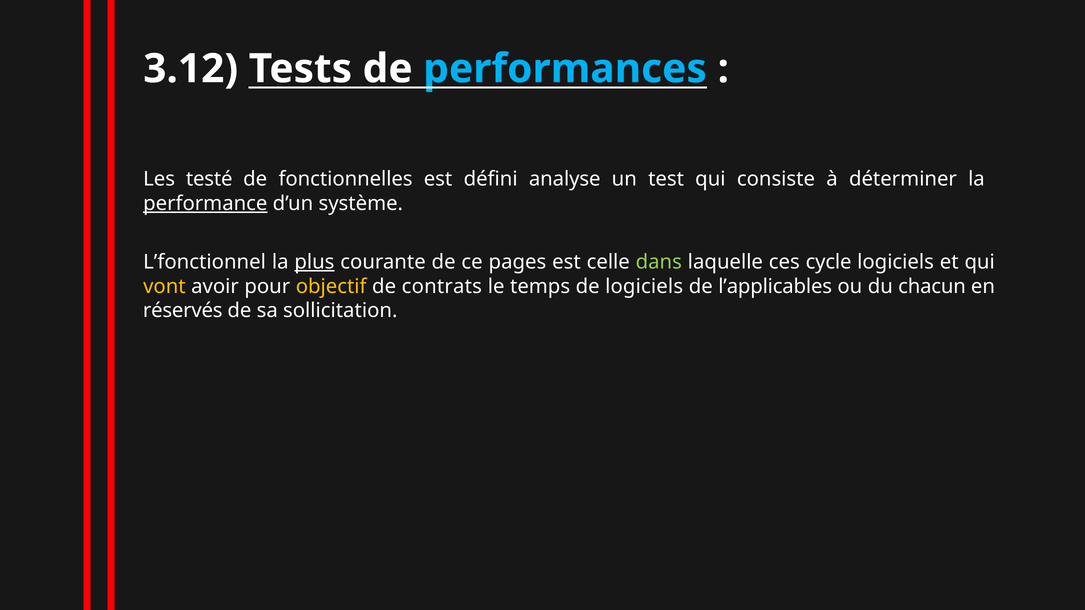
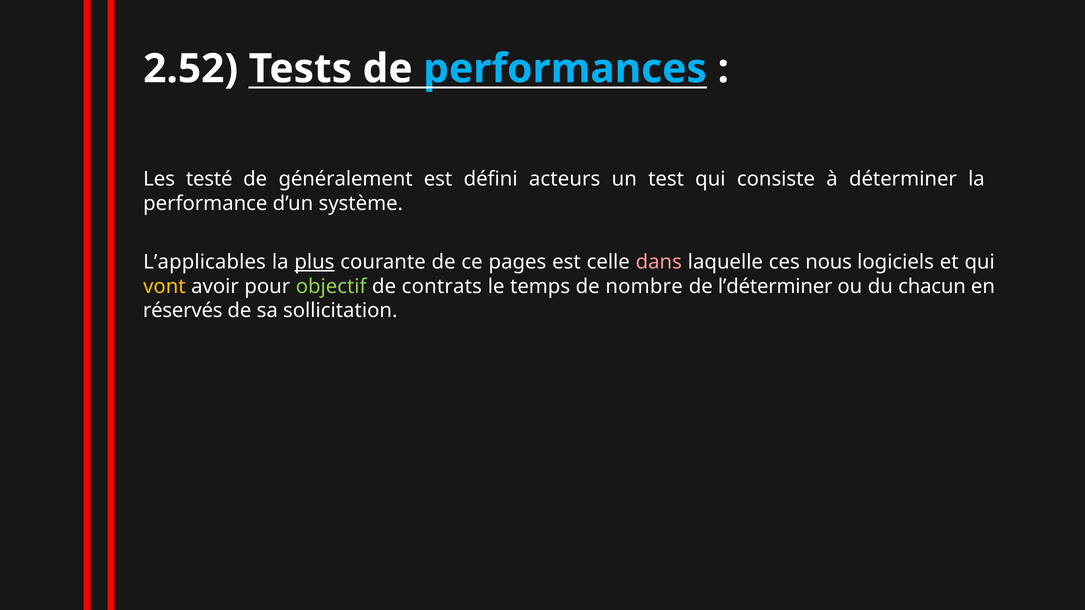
3.12: 3.12 -> 2.52 (191, 69)
fonctionnelles: fonctionnelles -> généralement (346, 179)
analyse: analyse -> acteurs (565, 179)
performance underline: present -> none (205, 204)
L’fonctionnel: L’fonctionnel -> L’applicables (205, 262)
dans colour: light green -> pink (659, 262)
cycle: cycle -> nous (829, 262)
objectif colour: yellow -> light green (331, 286)
de logiciels: logiciels -> nombre (644, 286)
l’applicables: l’applicables -> l’déterminer (775, 286)
